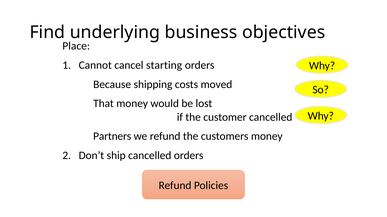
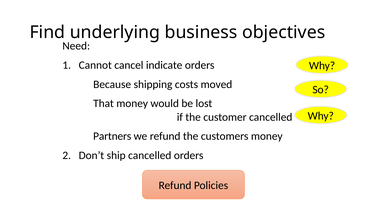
Place: Place -> Need (76, 46)
starting: starting -> indicate (164, 65)
